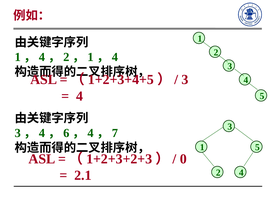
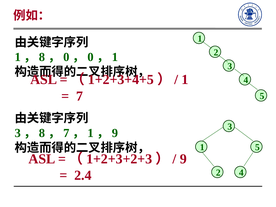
4: 4 -> 8 (42, 57)
2: 2 -> 0 (66, 57)
1: 1 -> 0 (91, 57)
4: 4 -> 1 (115, 57)
3: 3 -> 1 (185, 80)
4: 4 -> 7 (79, 96)
4: 4 -> 8 (42, 133)
6: 6 -> 7 (66, 133)
4: 4 -> 1 (91, 133)
7: 7 -> 9 (115, 133)
0: 0 -> 9 (183, 159)
2.1: 2.1 -> 2.4 (83, 175)
